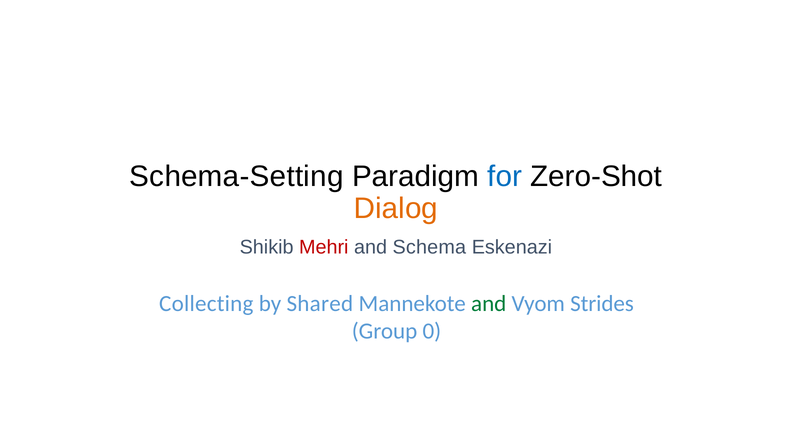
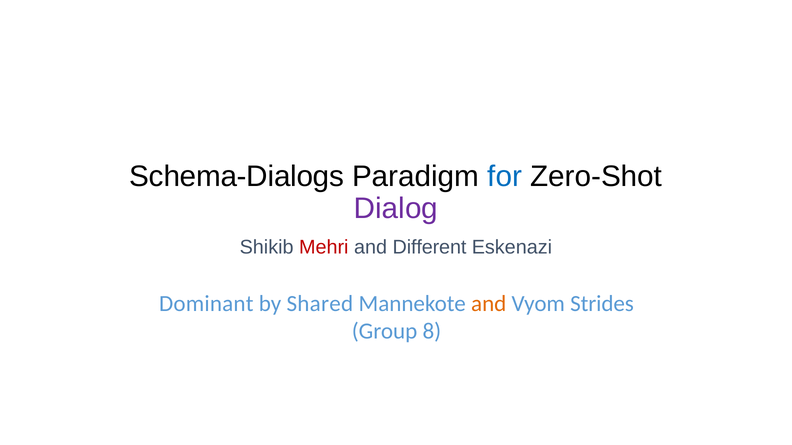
Schema-Setting: Schema-Setting -> Schema-Dialogs (237, 177)
Dialog colour: orange -> purple (396, 209)
Schema: Schema -> Different (429, 248)
Collecting: Collecting -> Dominant (206, 304)
and colour: green -> orange (489, 304)
0: 0 -> 8 (432, 332)
